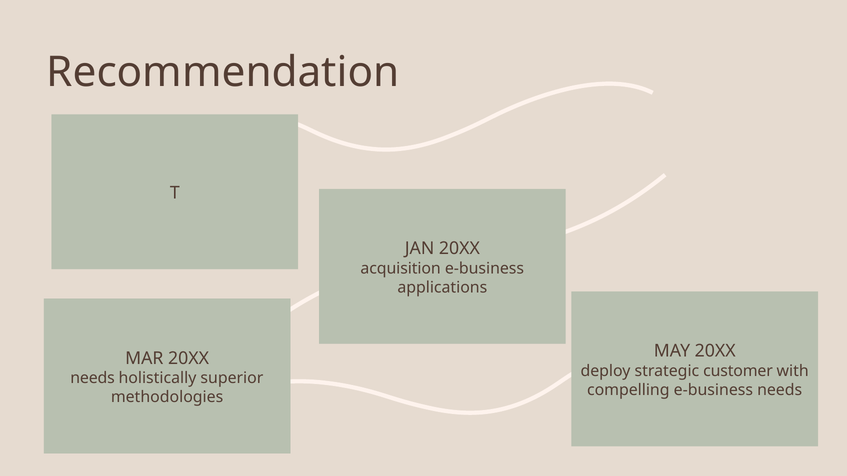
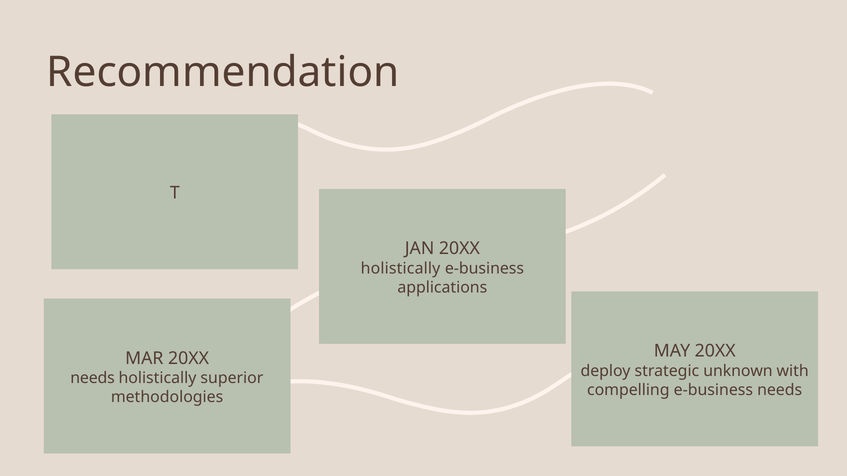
acquisition: acquisition -> holistically (401, 269)
customer: customer -> unknown (738, 371)
